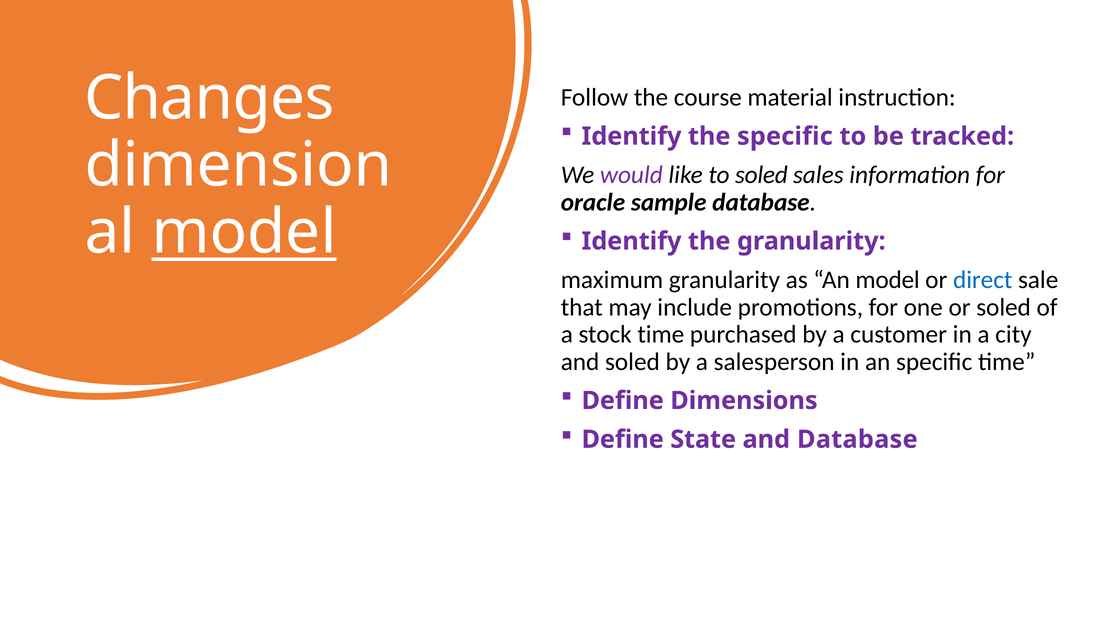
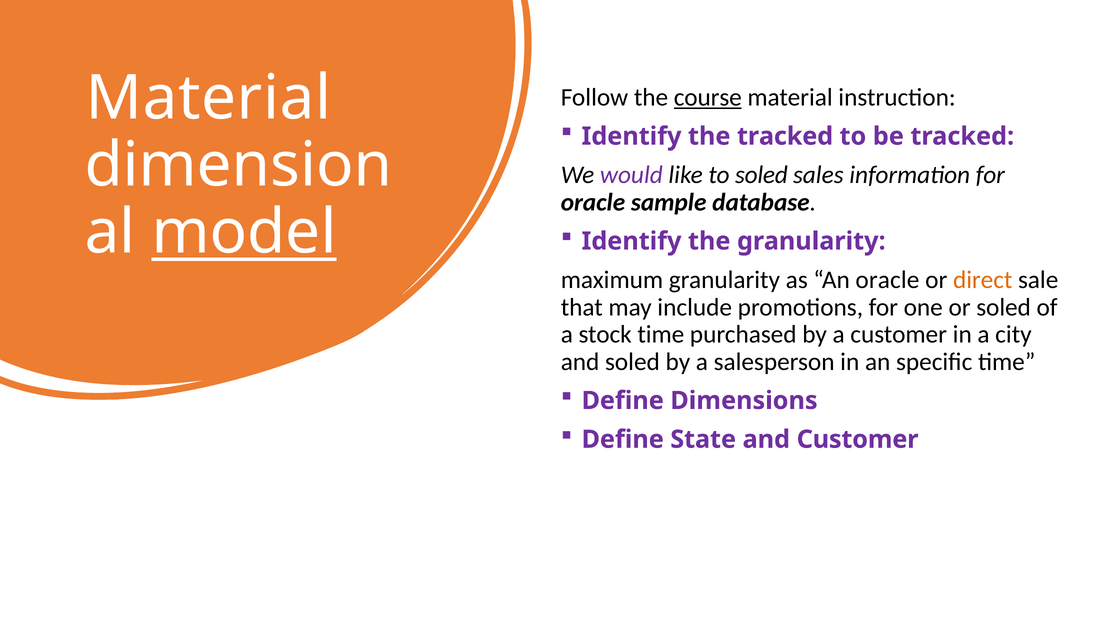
Changes: Changes -> Material (209, 98)
course underline: none -> present (708, 98)
the specific: specific -> tracked (785, 136)
An model: model -> oracle (887, 280)
direct colour: blue -> orange (983, 280)
and Database: Database -> Customer (858, 440)
